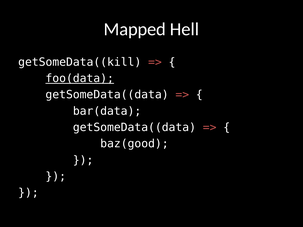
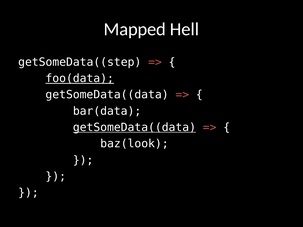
getSomeData((kill: getSomeData((kill -> getSomeData((step (80, 62)
getSomeData((data underline: none -> present (134, 128)
baz(good: baz(good -> baz(look (134, 144)
